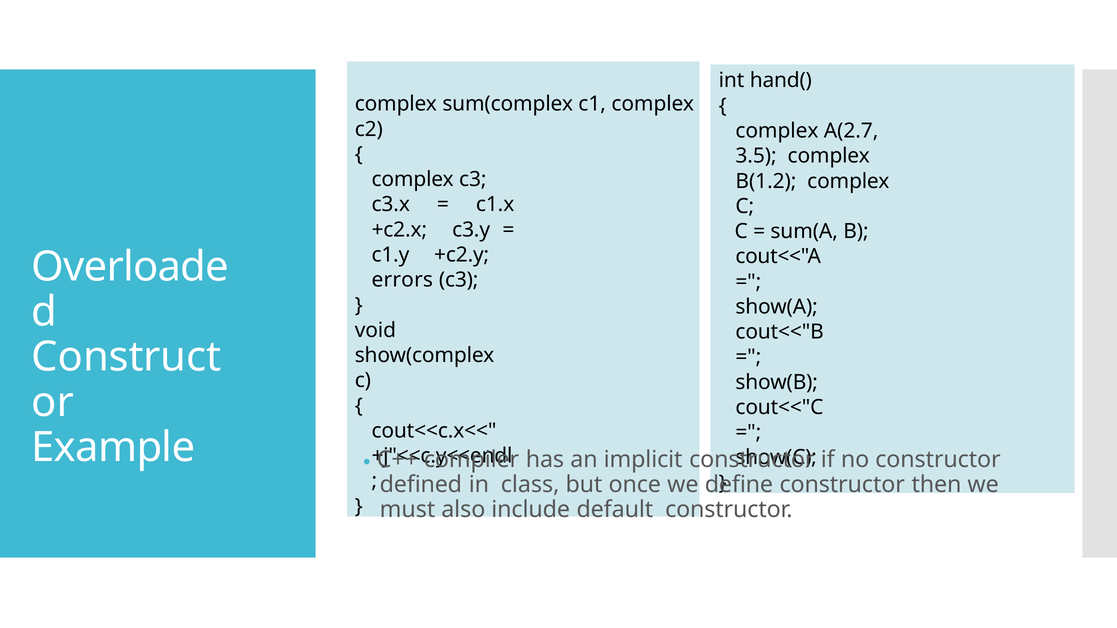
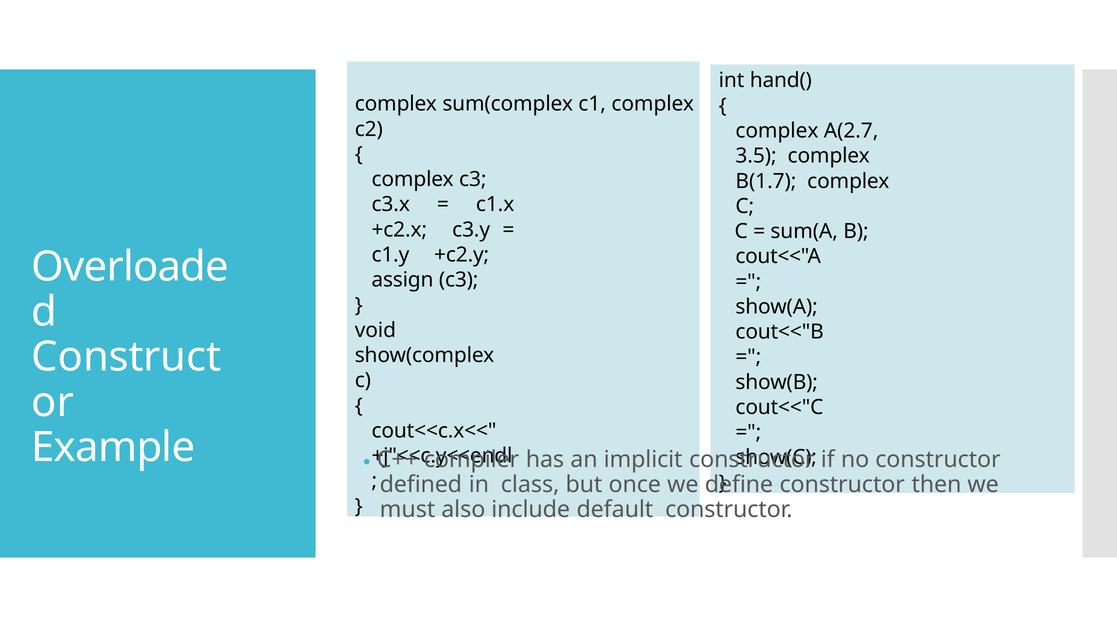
B(1.2: B(1.2 -> B(1.7 (766, 181)
errors: errors -> assign (402, 280)
